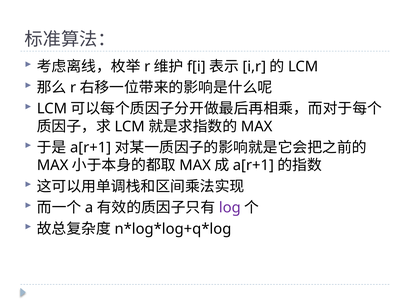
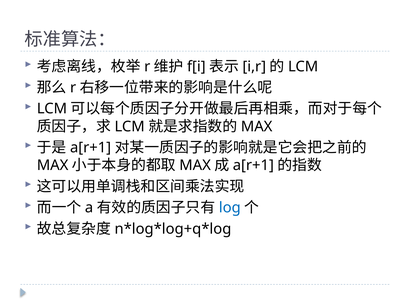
log colour: purple -> blue (230, 208)
